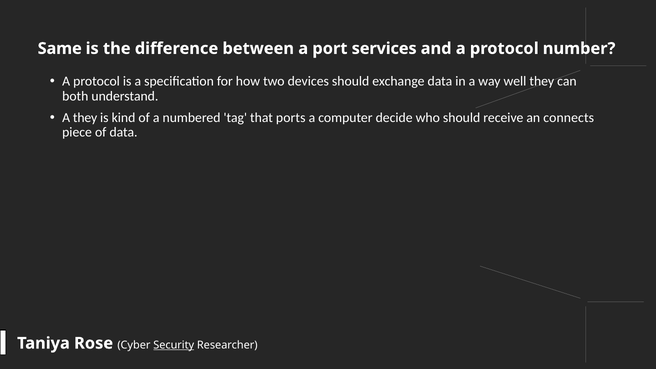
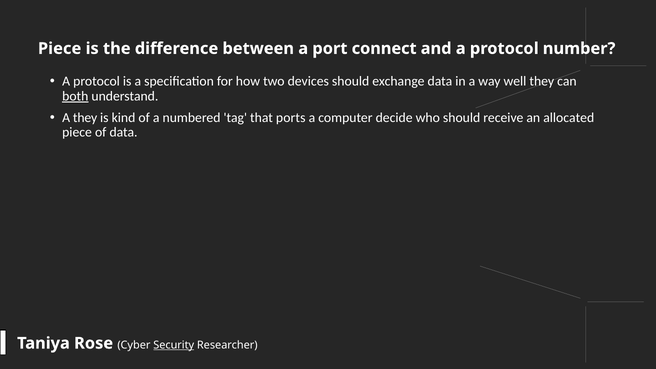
Same: Same -> Piece (60, 49)
services: services -> connect (384, 49)
both underline: none -> present (75, 96)
connects: connects -> allocated (569, 118)
